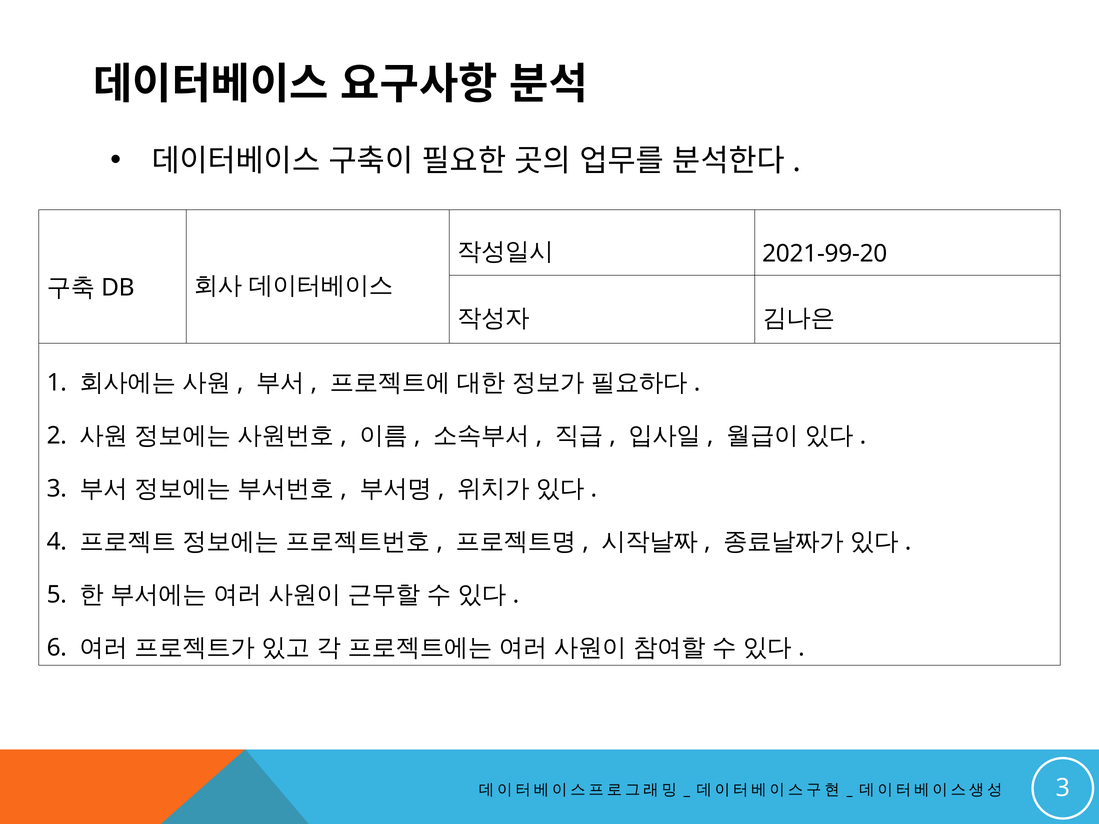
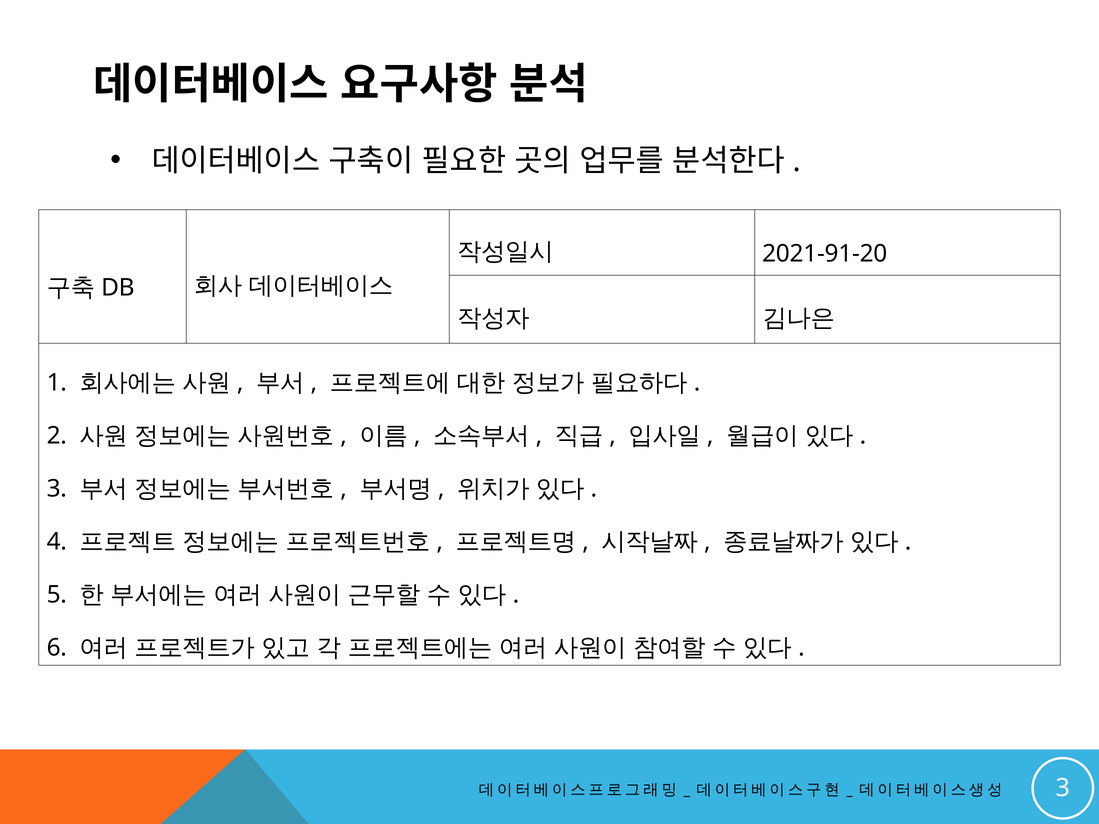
2021-99-20: 2021-99-20 -> 2021-91-20 (825, 254)
